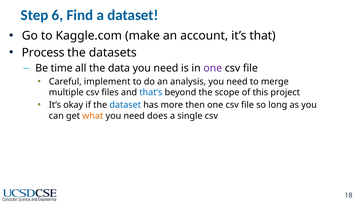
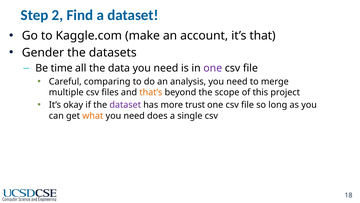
6: 6 -> 2 (57, 15)
Process: Process -> Gender (43, 52)
implement: implement -> comparing (107, 81)
that’s colour: blue -> orange (151, 92)
dataset colour: blue -> purple (125, 105)
then: then -> trust (195, 105)
